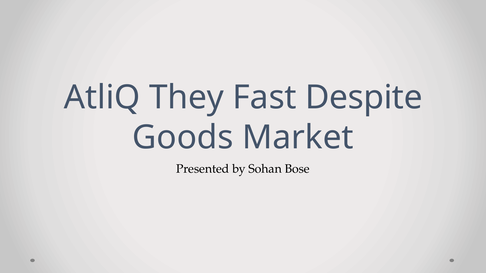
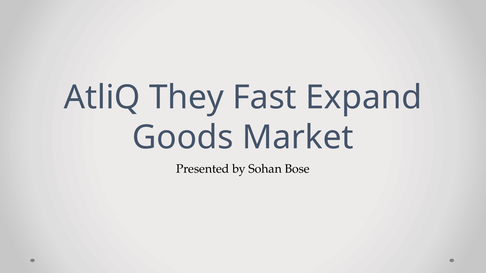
Despite: Despite -> Expand (364, 98)
